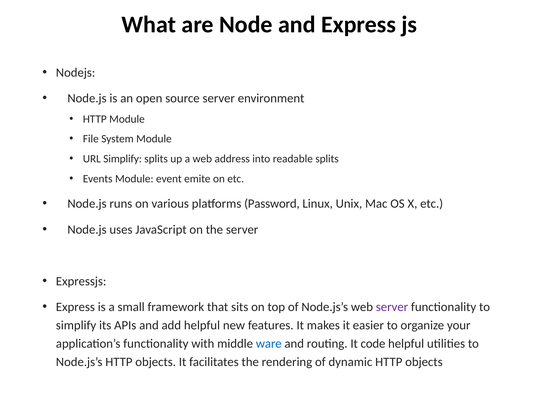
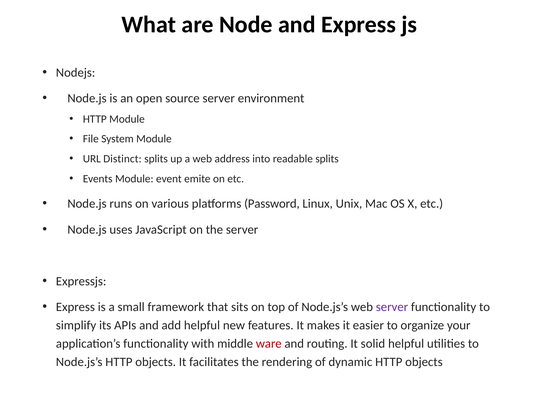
URL Simplify: Simplify -> Distinct (122, 159)
ware colour: blue -> red (269, 344)
code: code -> solid (373, 344)
